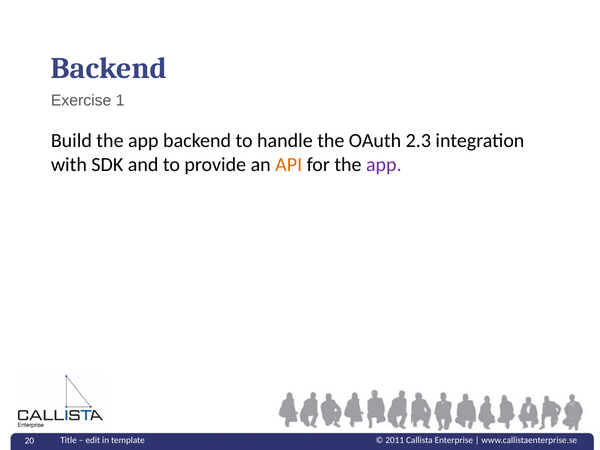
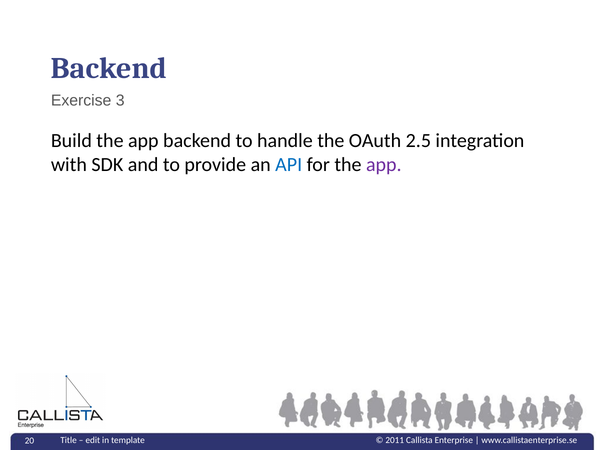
1: 1 -> 3 (120, 101)
2.3: 2.3 -> 2.5 (418, 141)
API colour: orange -> blue (289, 165)
